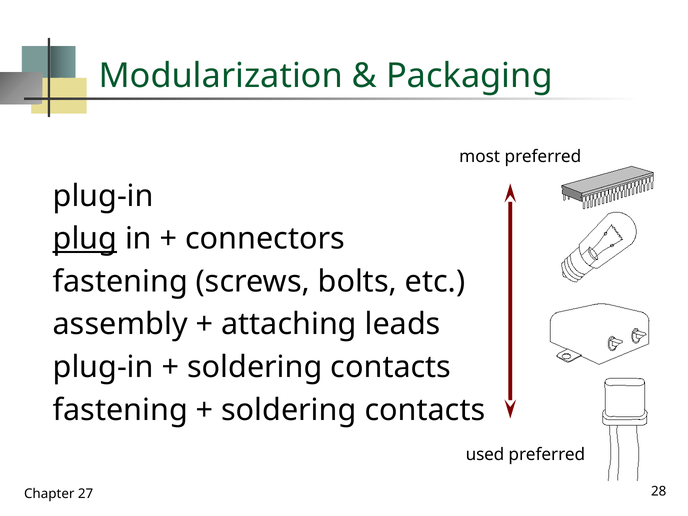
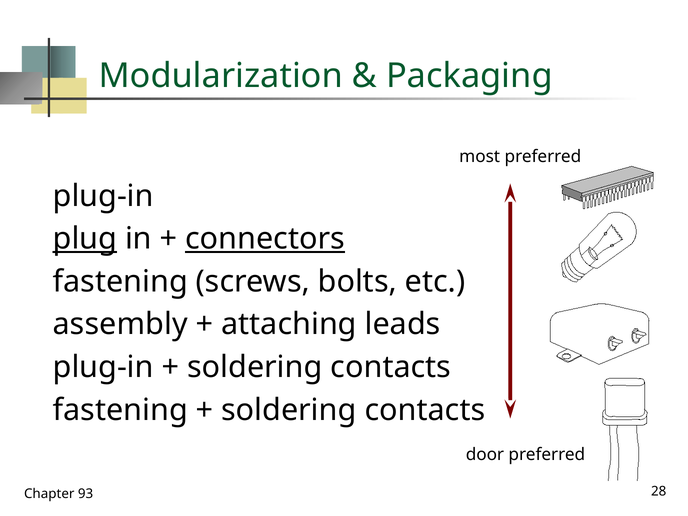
connectors underline: none -> present (265, 239)
used: used -> door (485, 455)
27: 27 -> 93 (86, 494)
